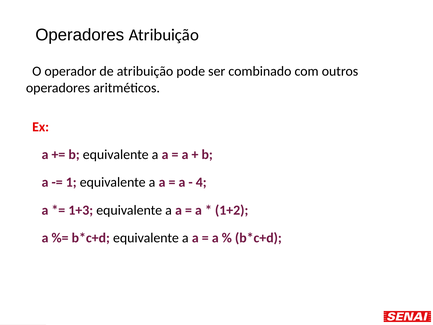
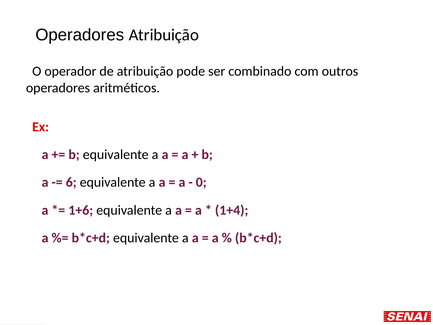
1: 1 -> 6 (71, 182)
4: 4 -> 0 (201, 182)
1+3: 1+3 -> 1+6 (81, 210)
1+2: 1+2 -> 1+4 (232, 210)
